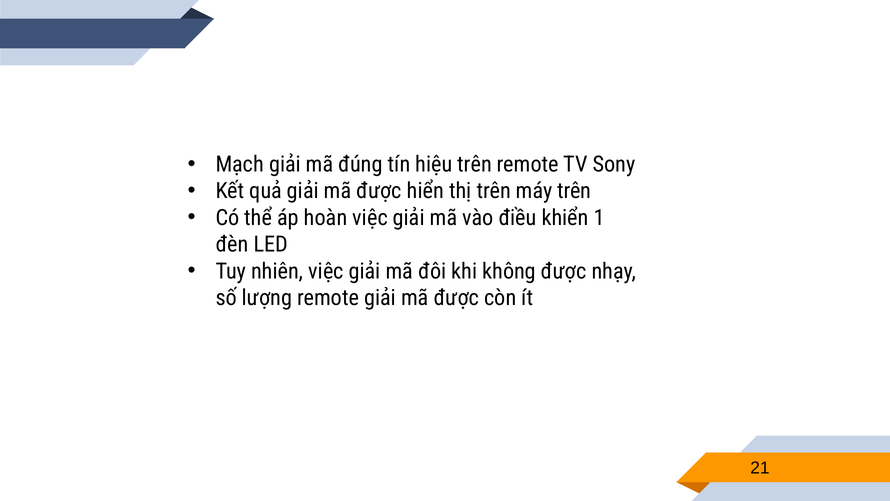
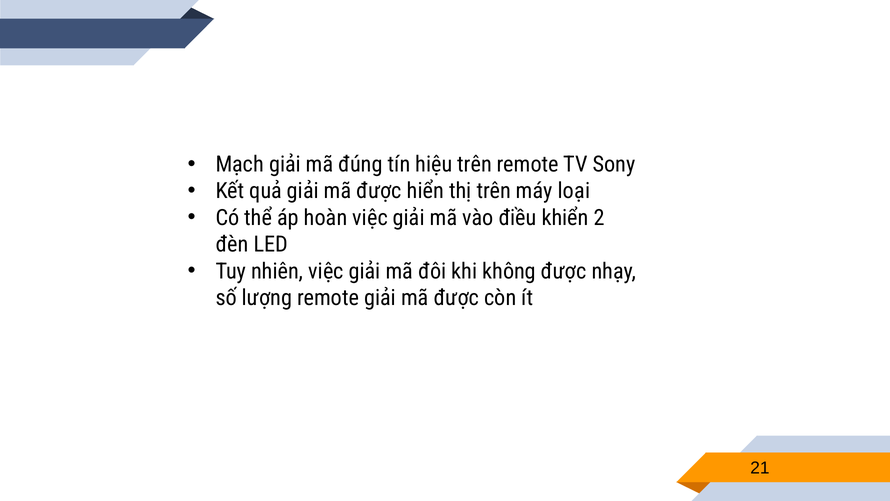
máy trên: trên -> loại (574, 191)
1: 1 -> 2 (599, 218)
